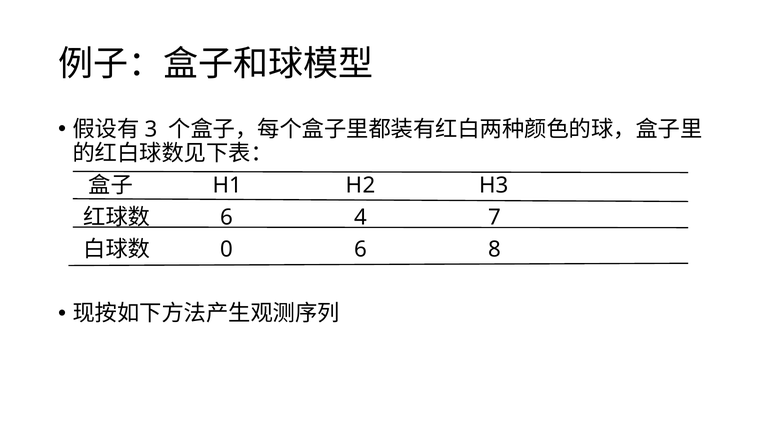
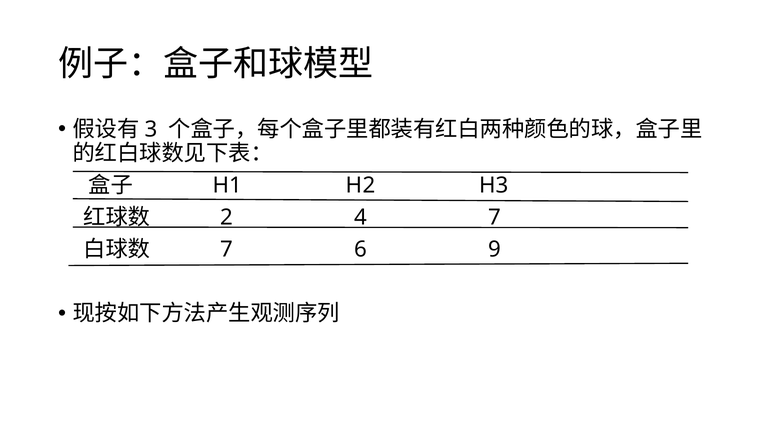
6: 6 -> 2 (227, 217)
0: 0 -> 7 (227, 249)
8: 8 -> 9 (494, 249)
